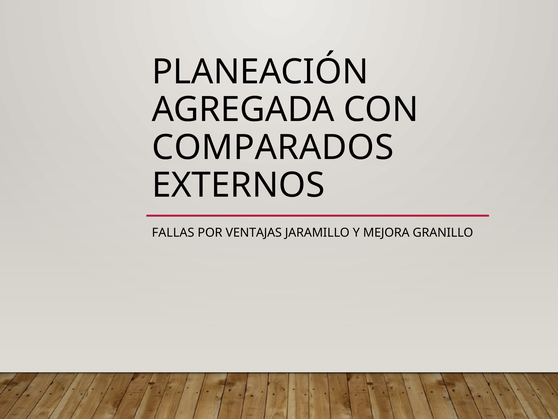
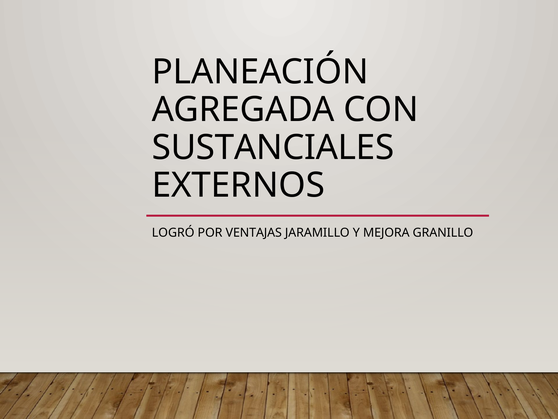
COMPARADOS: COMPARADOS -> SUSTANCIALES (273, 147)
FALLAS: FALLAS -> LOGRÓ (173, 232)
